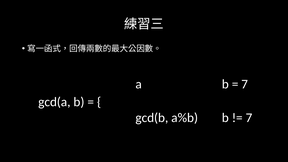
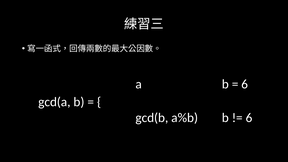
7: 7 -> 6 (245, 84)
7: 7 -> 6 (249, 118)
